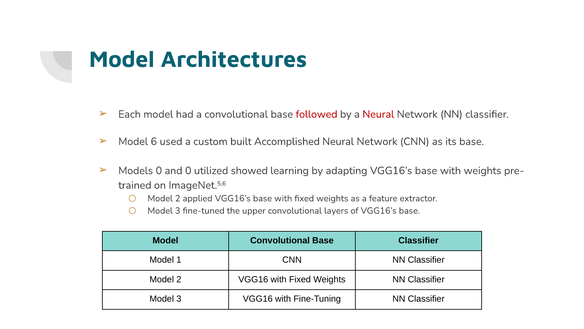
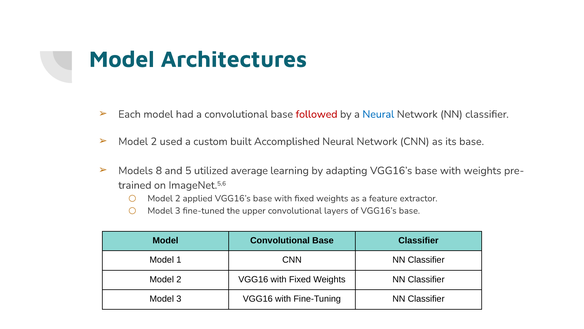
Neural colour: red -> blue (378, 114)
6: 6 -> 2 (154, 141)
Models 0: 0 -> 8 (159, 170)
and 0: 0 -> 5 (188, 170)
showed: showed -> average (249, 170)
